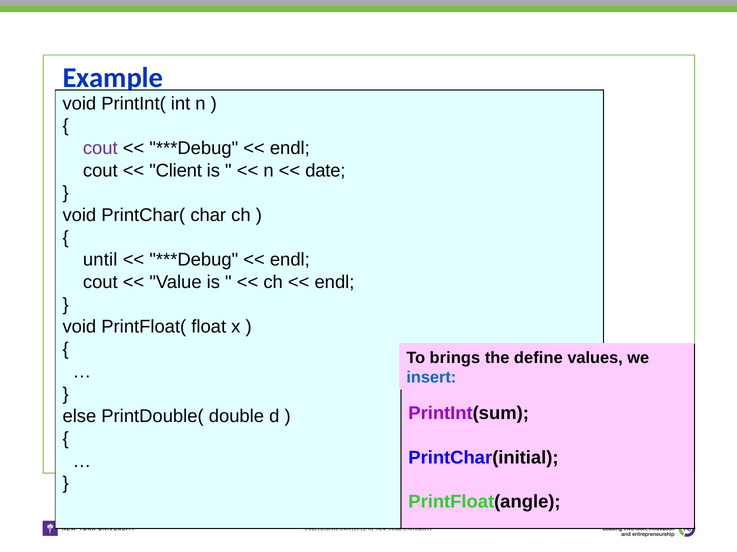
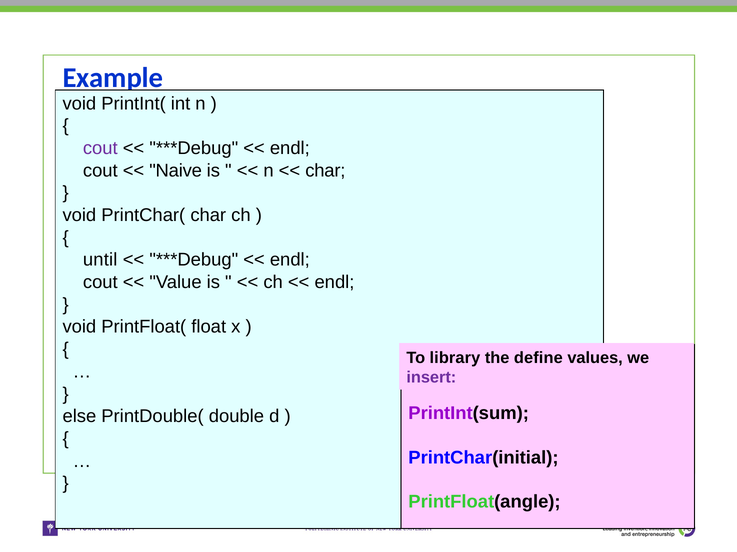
Client: Client -> Naive (176, 171)
date: date -> char (325, 171)
brings: brings -> library (455, 358)
insert colour: blue -> purple (431, 378)
